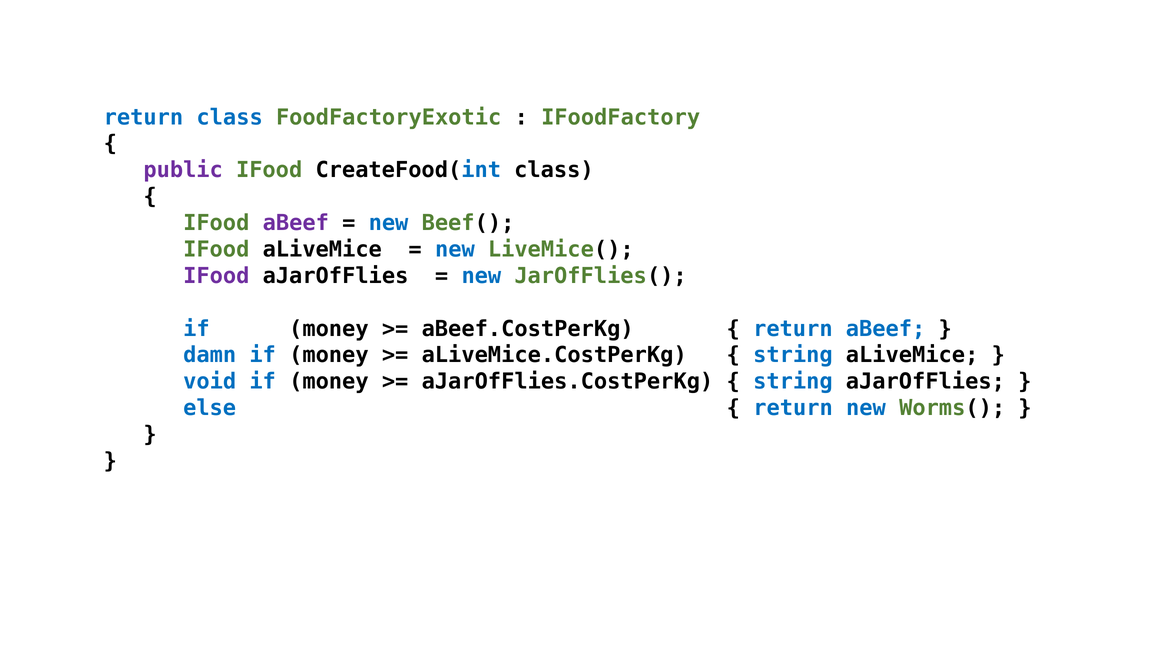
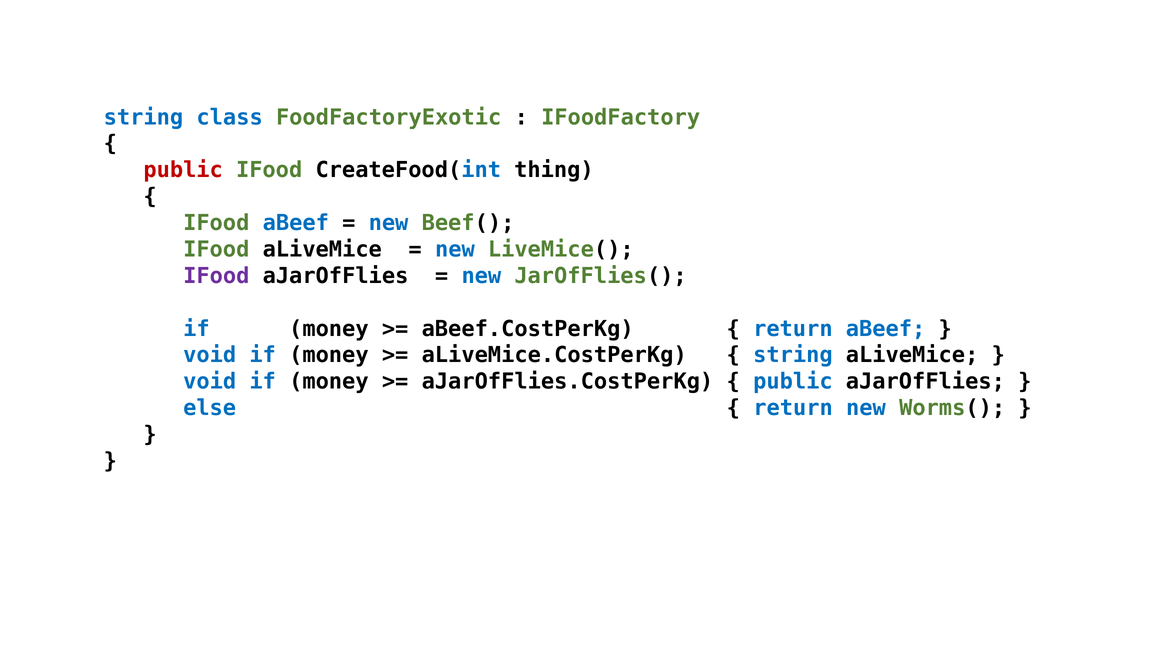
return: return -> string (143, 117)
public colour: purple -> red (183, 170)
CreateFood(int class: class -> thing (554, 170)
aBeef colour: purple -> blue (296, 223)
damn: damn -> void (210, 355)
string: string -> public (793, 382)
